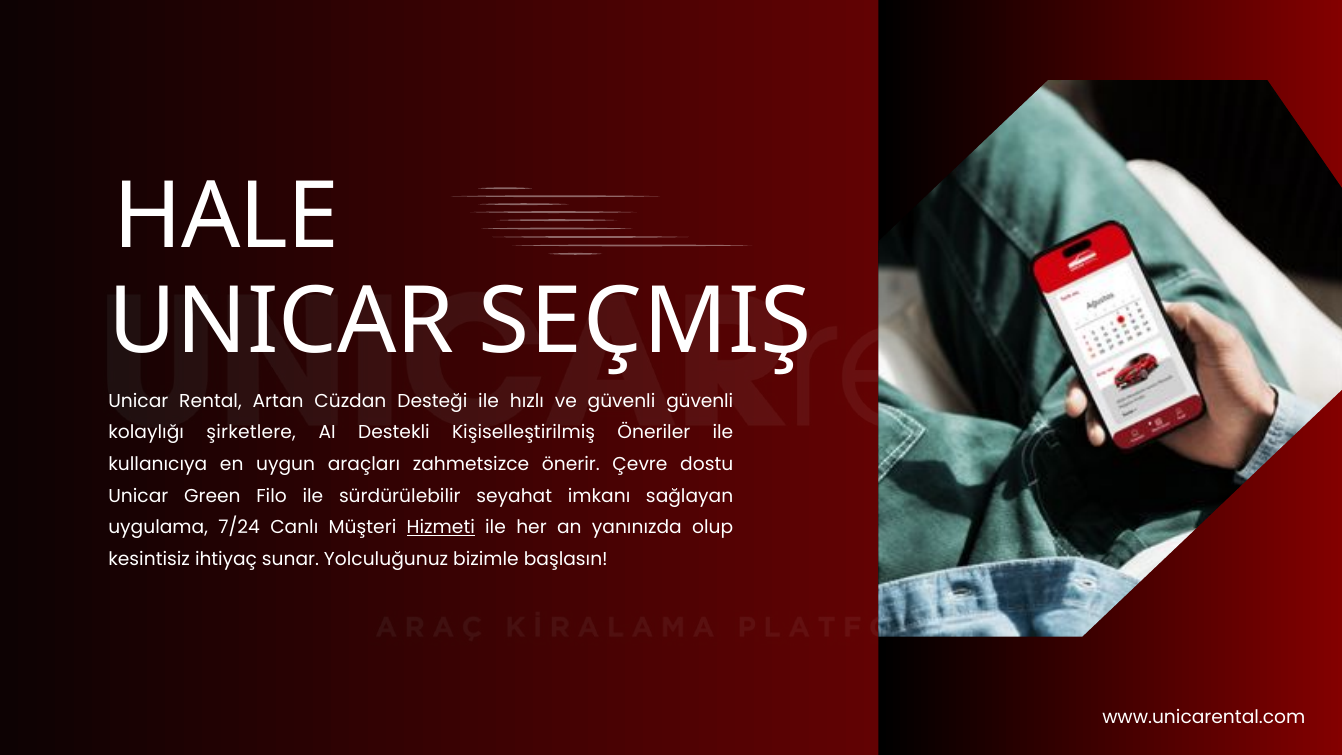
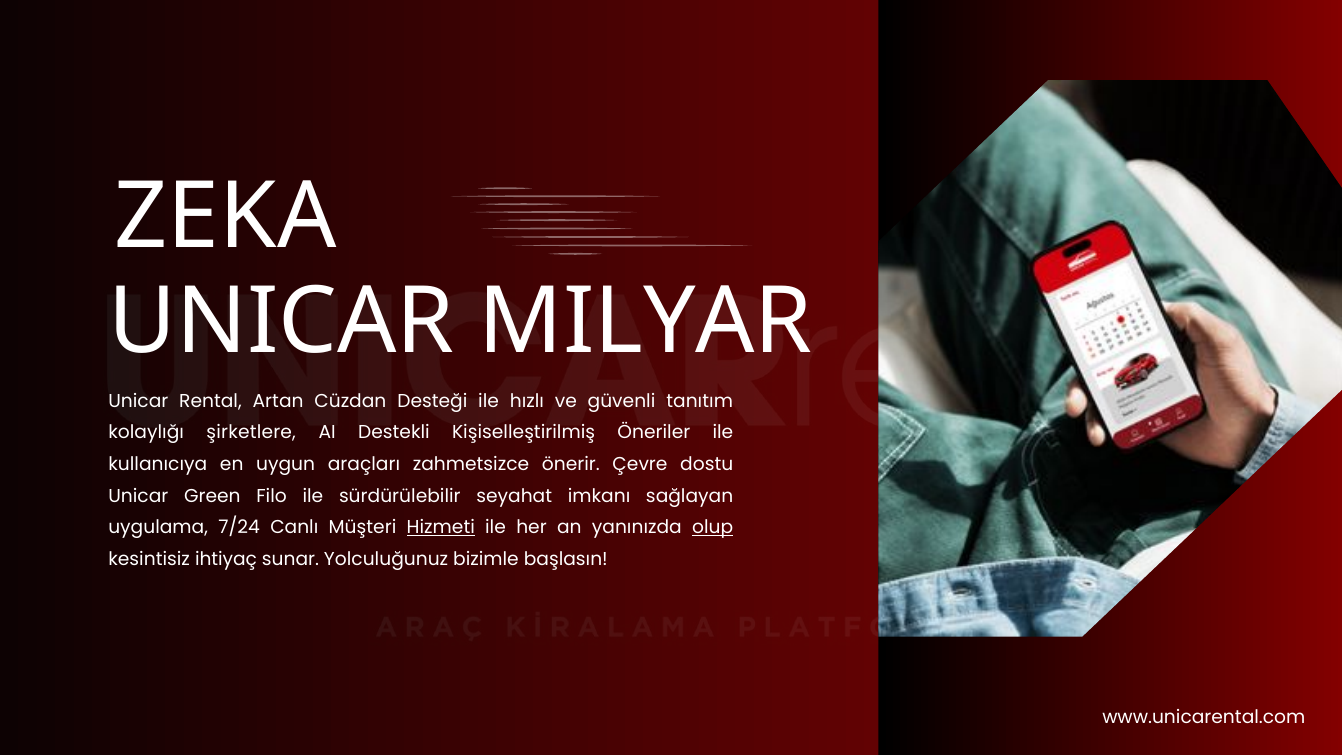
HALE: HALE -> ZEKA (226, 217)
SEÇMIŞ: SEÇMIŞ -> MILYAR (646, 322)
güvenli güvenli: güvenli -> tanıtım (700, 401)
olup underline: none -> present (713, 528)
